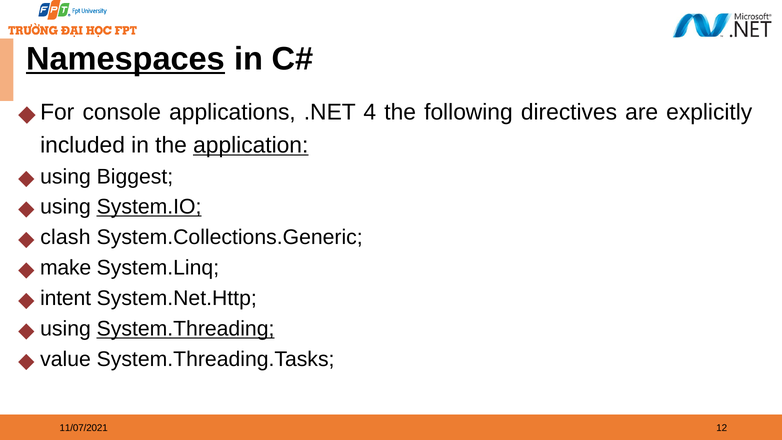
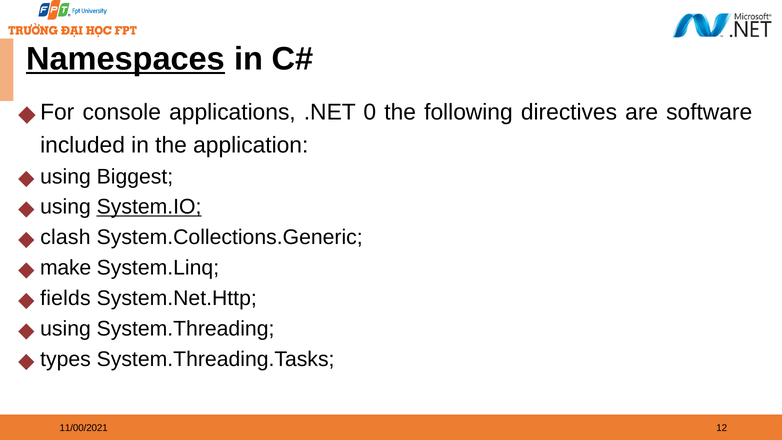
4: 4 -> 0 (370, 112)
explicitly: explicitly -> software (709, 112)
application underline: present -> none (251, 145)
intent: intent -> fields (65, 298)
System.Threading underline: present -> none (186, 329)
value: value -> types (66, 359)
11/07/2021: 11/07/2021 -> 11/00/2021 (84, 428)
